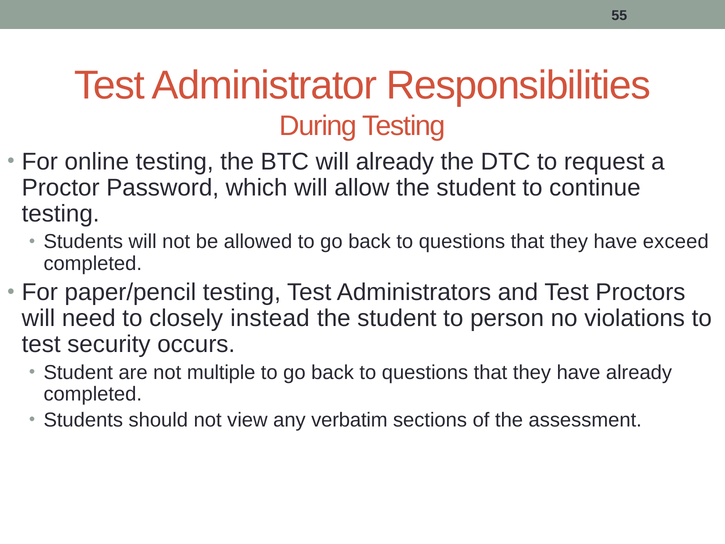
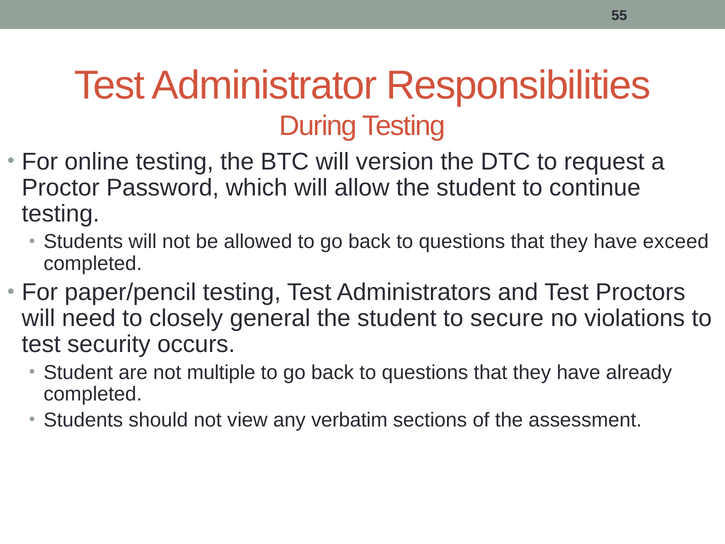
will already: already -> version (395, 162)
instead: instead -> general (270, 318)
person: person -> secure (507, 318)
